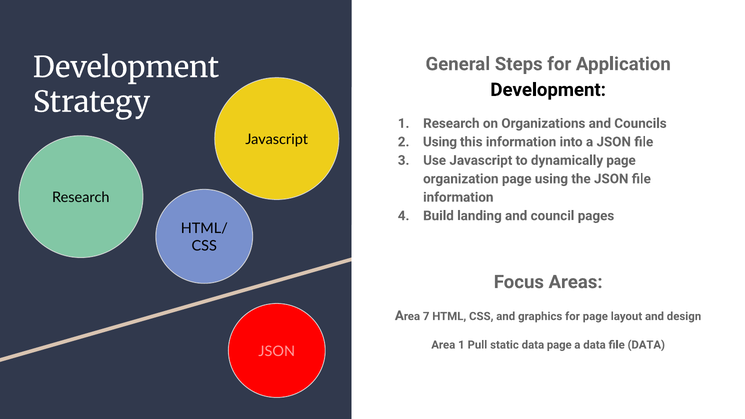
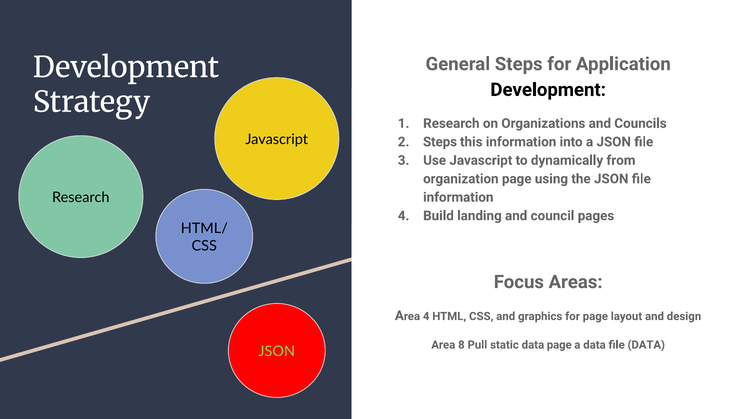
Using: Using -> Steps (440, 142)
dynamically page: page -> from (621, 160)
Area 7: 7 -> 4 (426, 316)
Area 1: 1 -> 8 (461, 345)
JSON colour: pink -> light green (277, 352)
